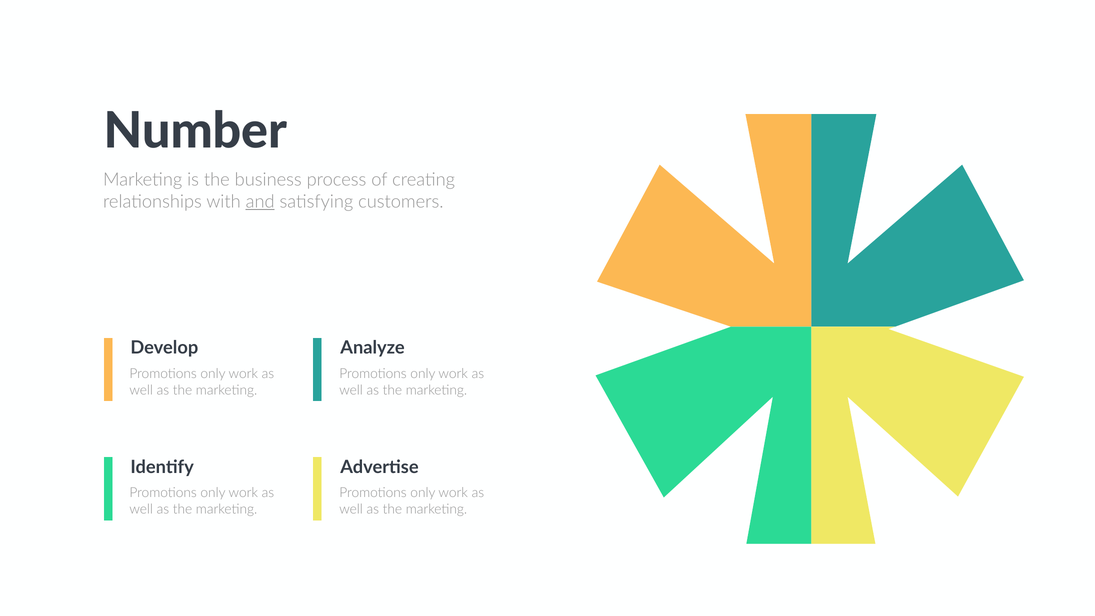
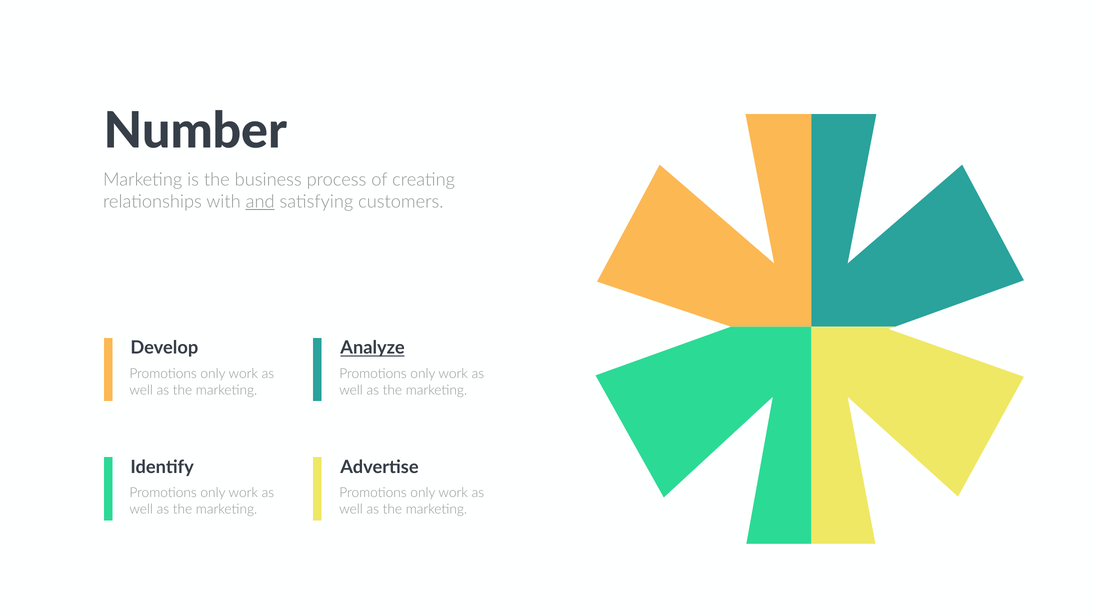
Analyze underline: none -> present (373, 348)
